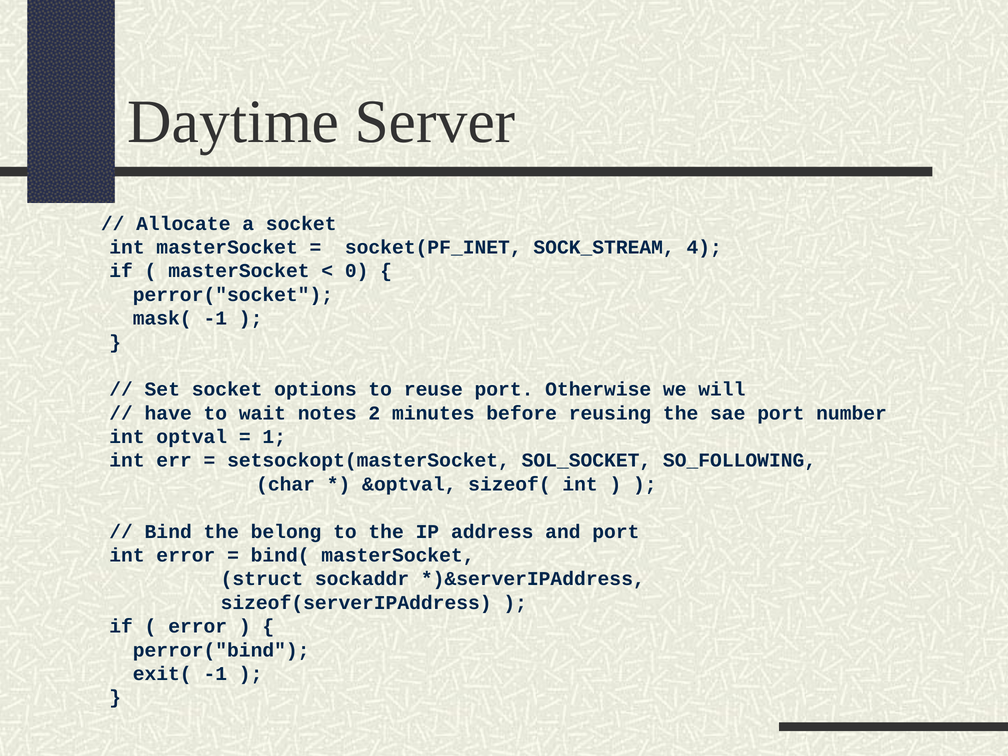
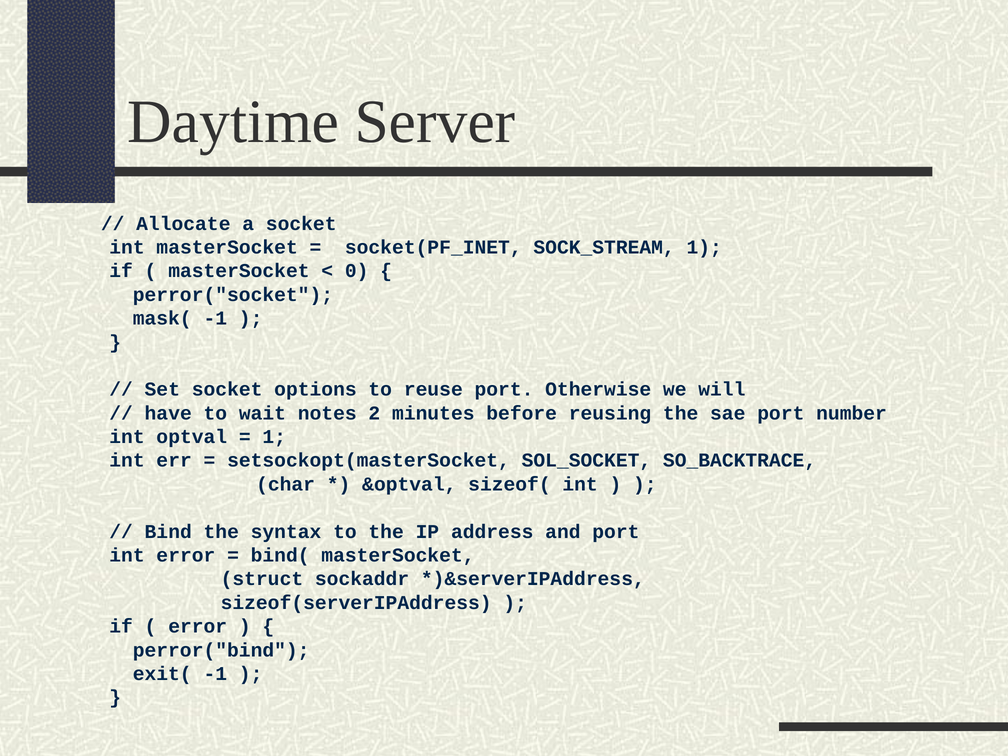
SOCK_STREAM 4: 4 -> 1 (704, 247)
SO_FOLLOWING: SO_FOLLOWING -> SO_BACKTRACE (740, 461)
belong: belong -> syntax (286, 532)
